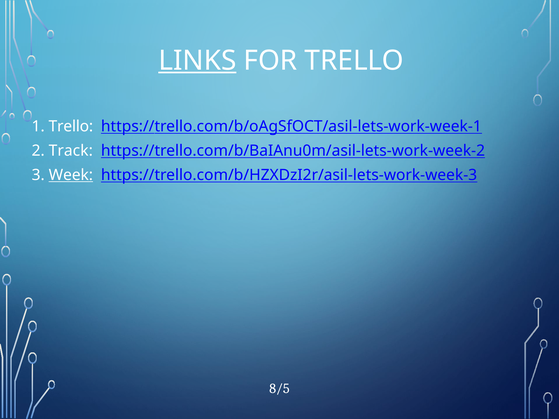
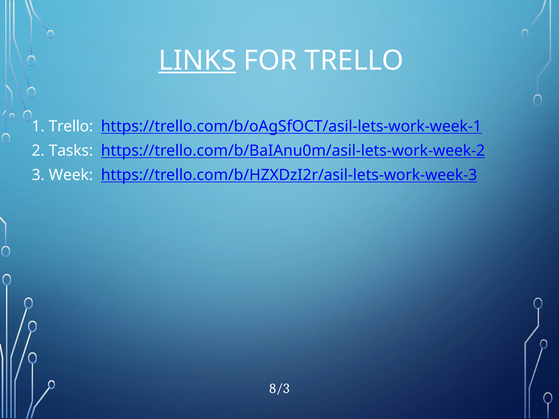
Track: Track -> Tasks (71, 151)
Week underline: present -> none (71, 175)
8/5: 8/5 -> 8/3 (279, 389)
